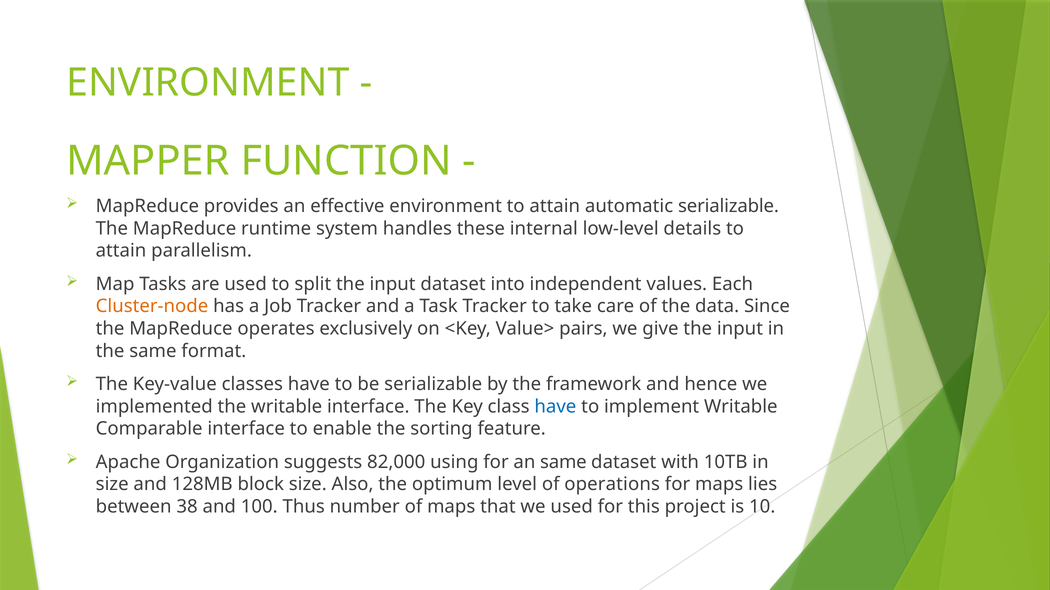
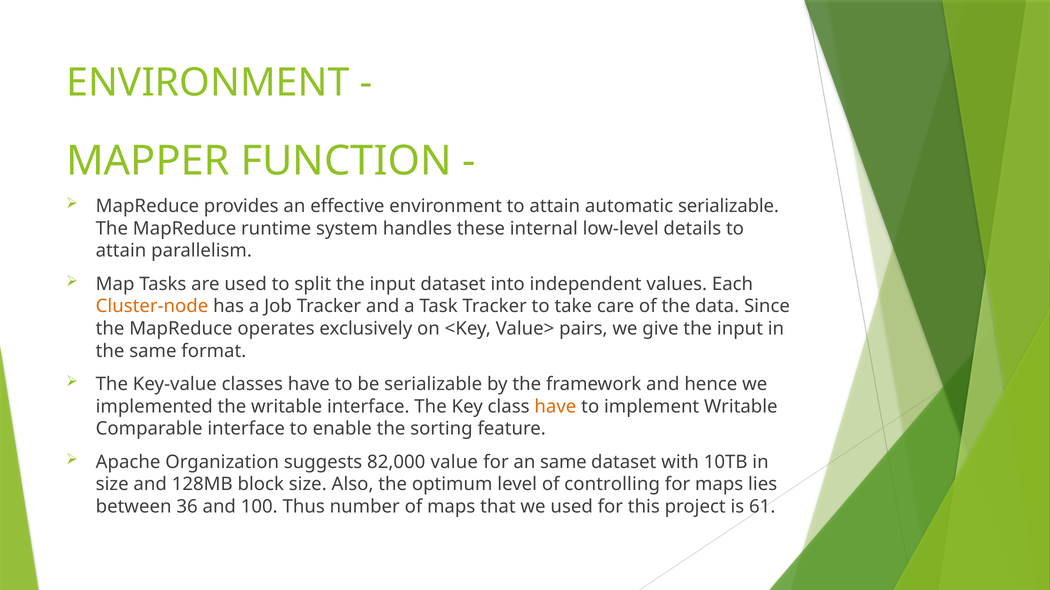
have colour: blue -> orange (555, 407)
using: using -> value (454, 462)
operations: operations -> controlling (612, 485)
38: 38 -> 36 (187, 507)
10: 10 -> 61 (762, 507)
